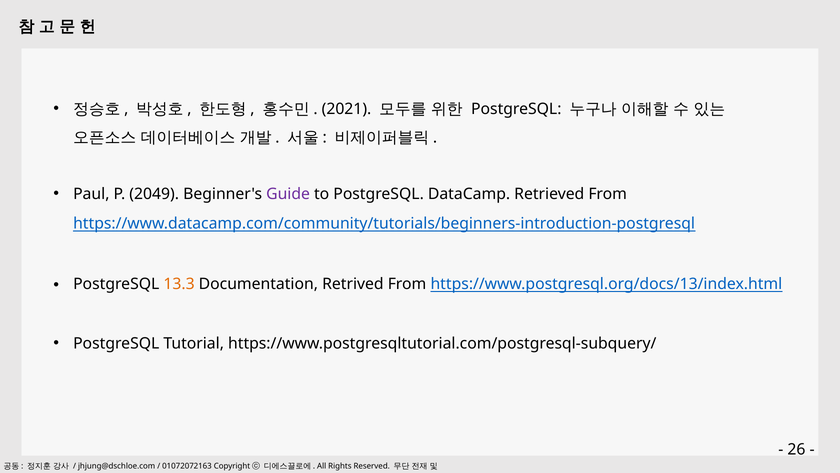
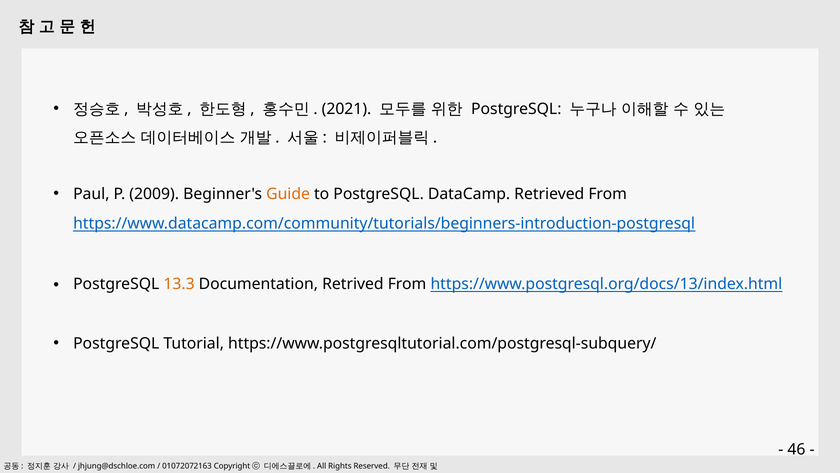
2049: 2049 -> 2009 (154, 194)
Guide colour: purple -> orange (288, 194)
26: 26 -> 46 (796, 449)
